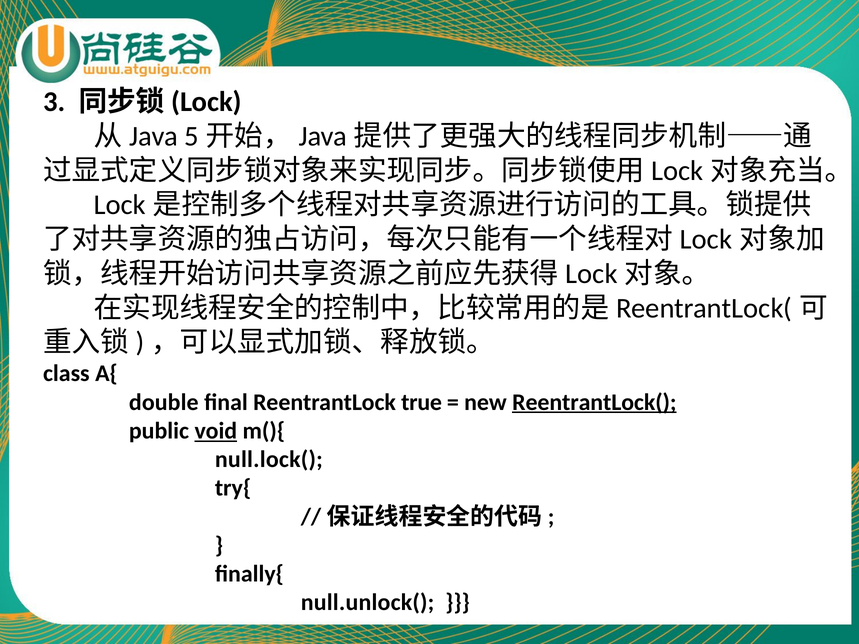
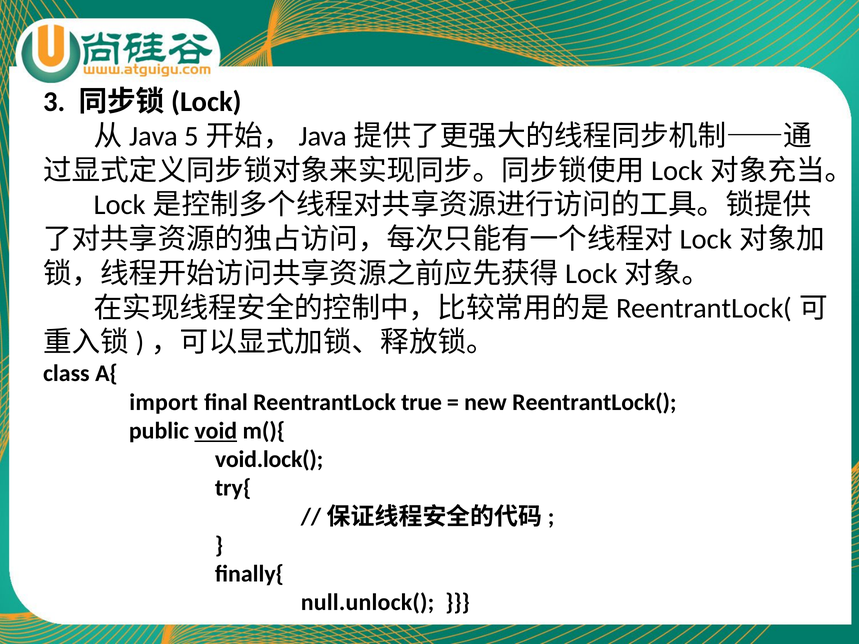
double: double -> import (164, 402)
ReentrantLock( underline: present -> none (594, 402)
null.lock(: null.lock( -> void.lock( (269, 460)
